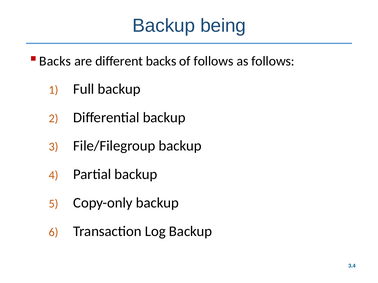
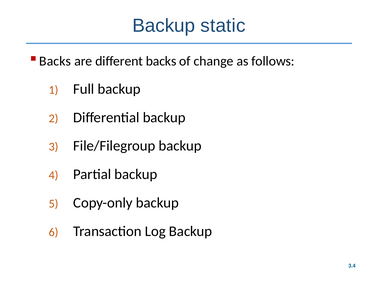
being: being -> static (223, 26)
of follows: follows -> change (214, 61)
